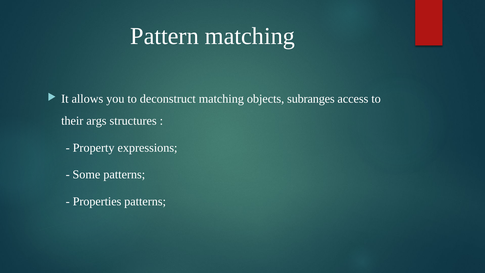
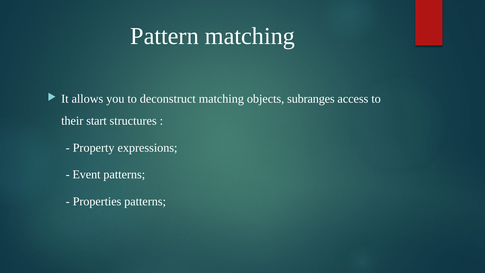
args: args -> start (97, 121)
Some: Some -> Event (86, 174)
